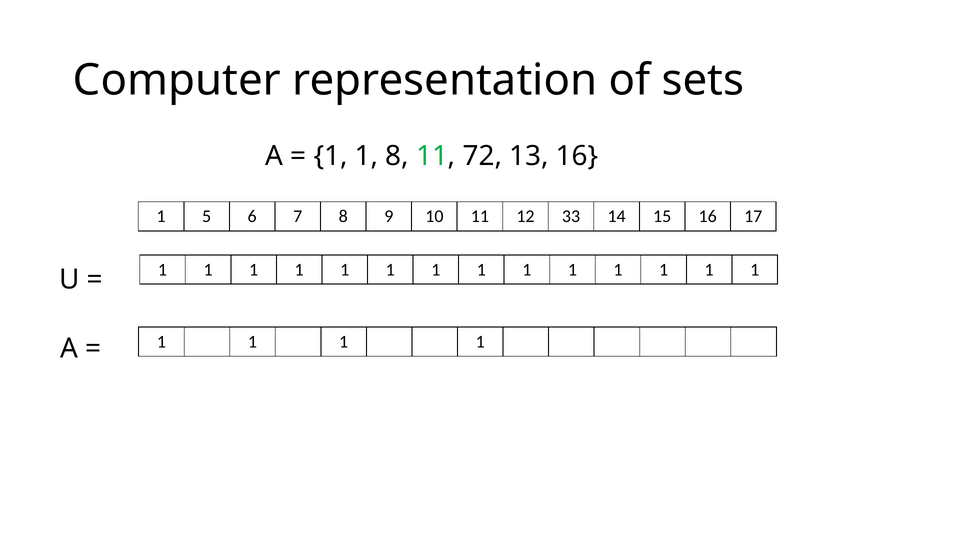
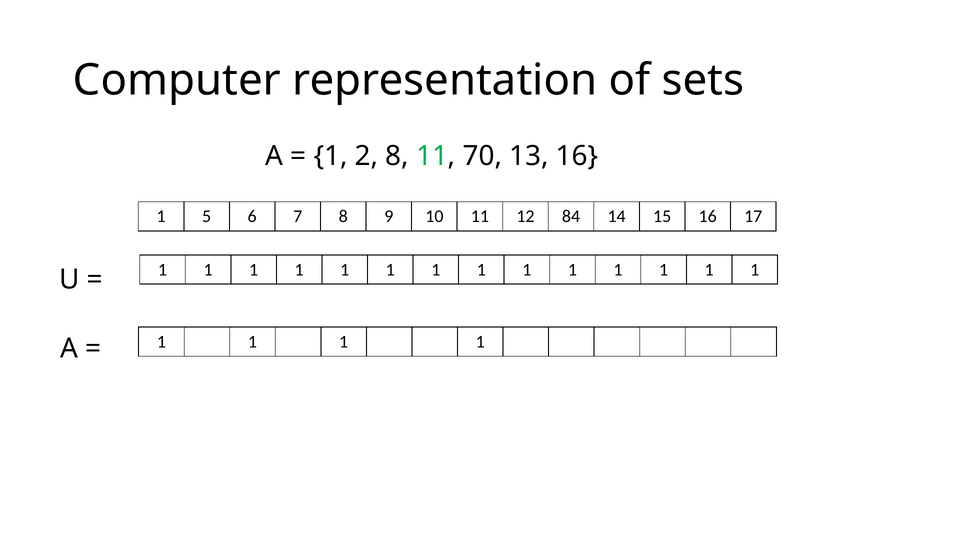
1: 1 -> 2 (367, 156)
72: 72 -> 70 (482, 156)
33: 33 -> 84 (571, 217)
